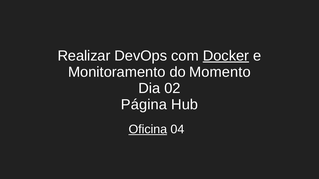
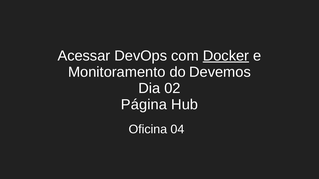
Realizar: Realizar -> Acessar (84, 56)
Momento: Momento -> Devemos (220, 72)
Oficina underline: present -> none (148, 130)
